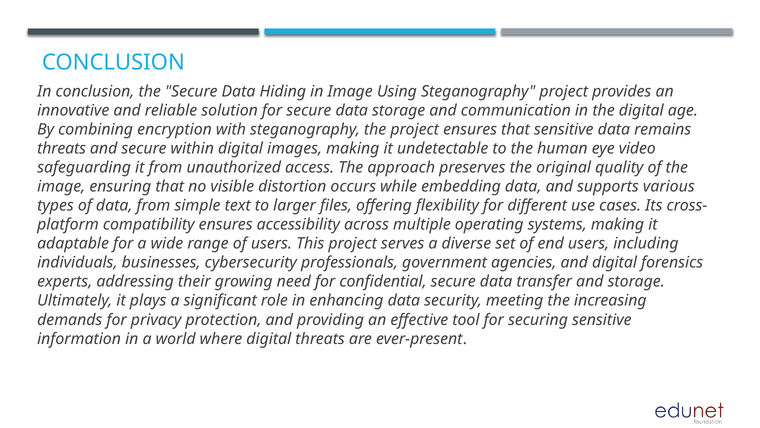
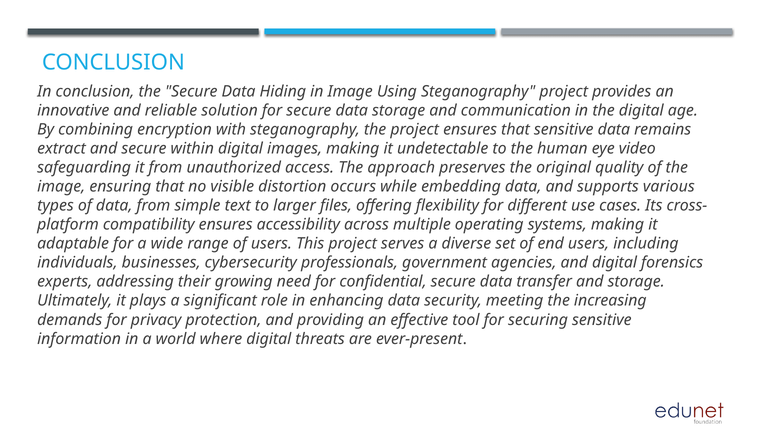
threats: threats -> extract (61, 148)
